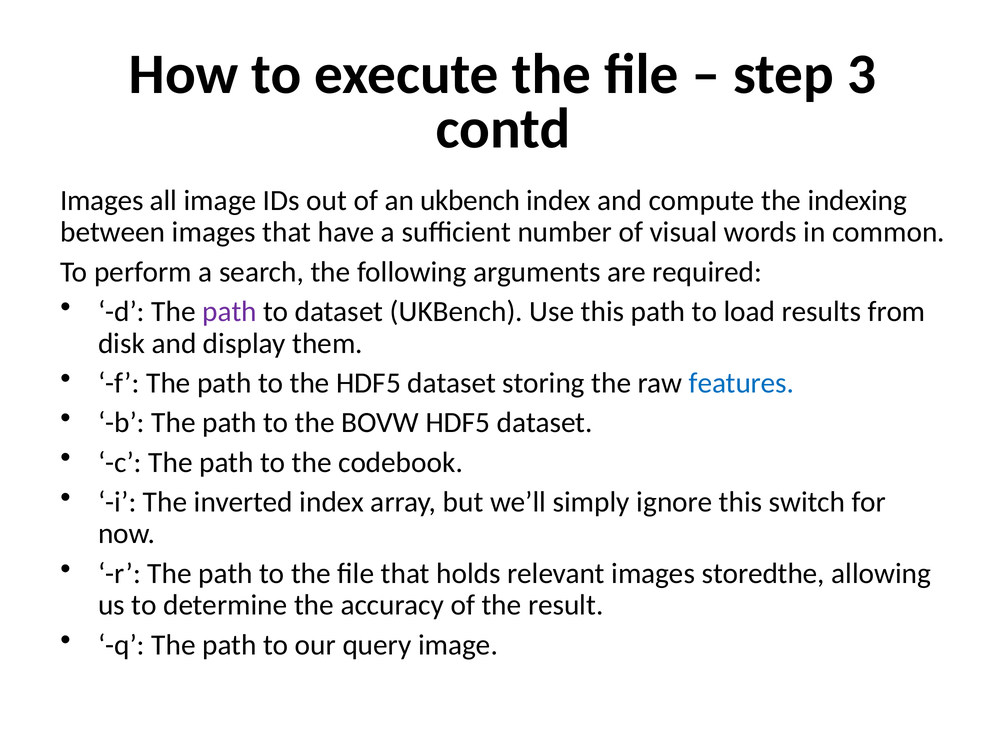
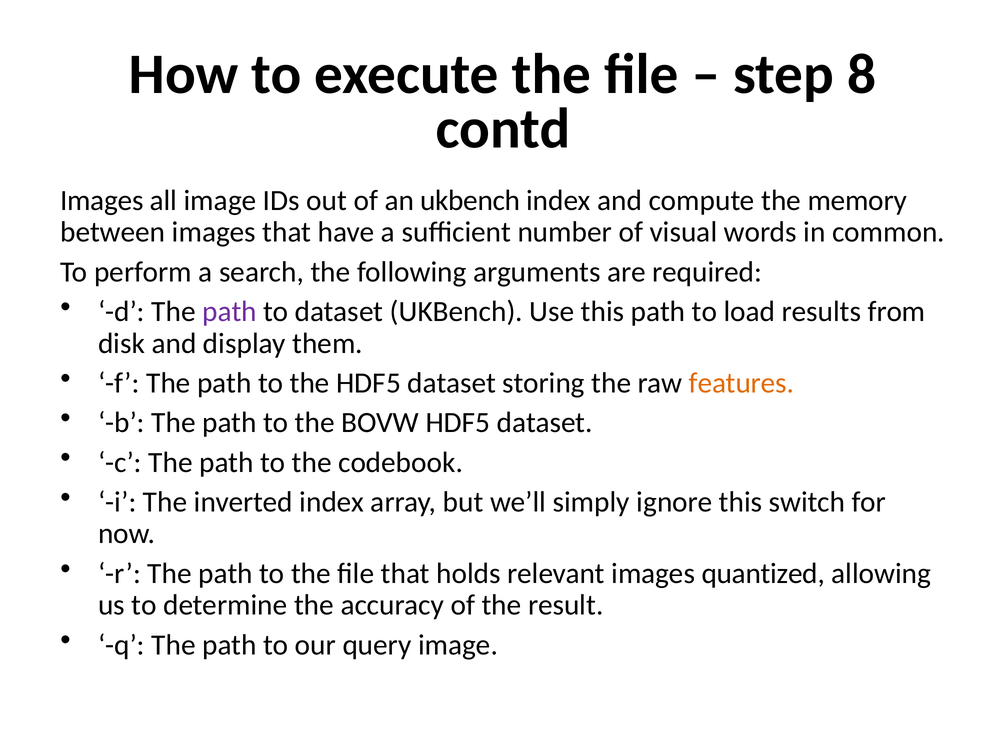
3: 3 -> 8 (861, 74)
indexing: indexing -> memory (857, 201)
features colour: blue -> orange (741, 383)
storedthe: storedthe -> quantized (763, 574)
